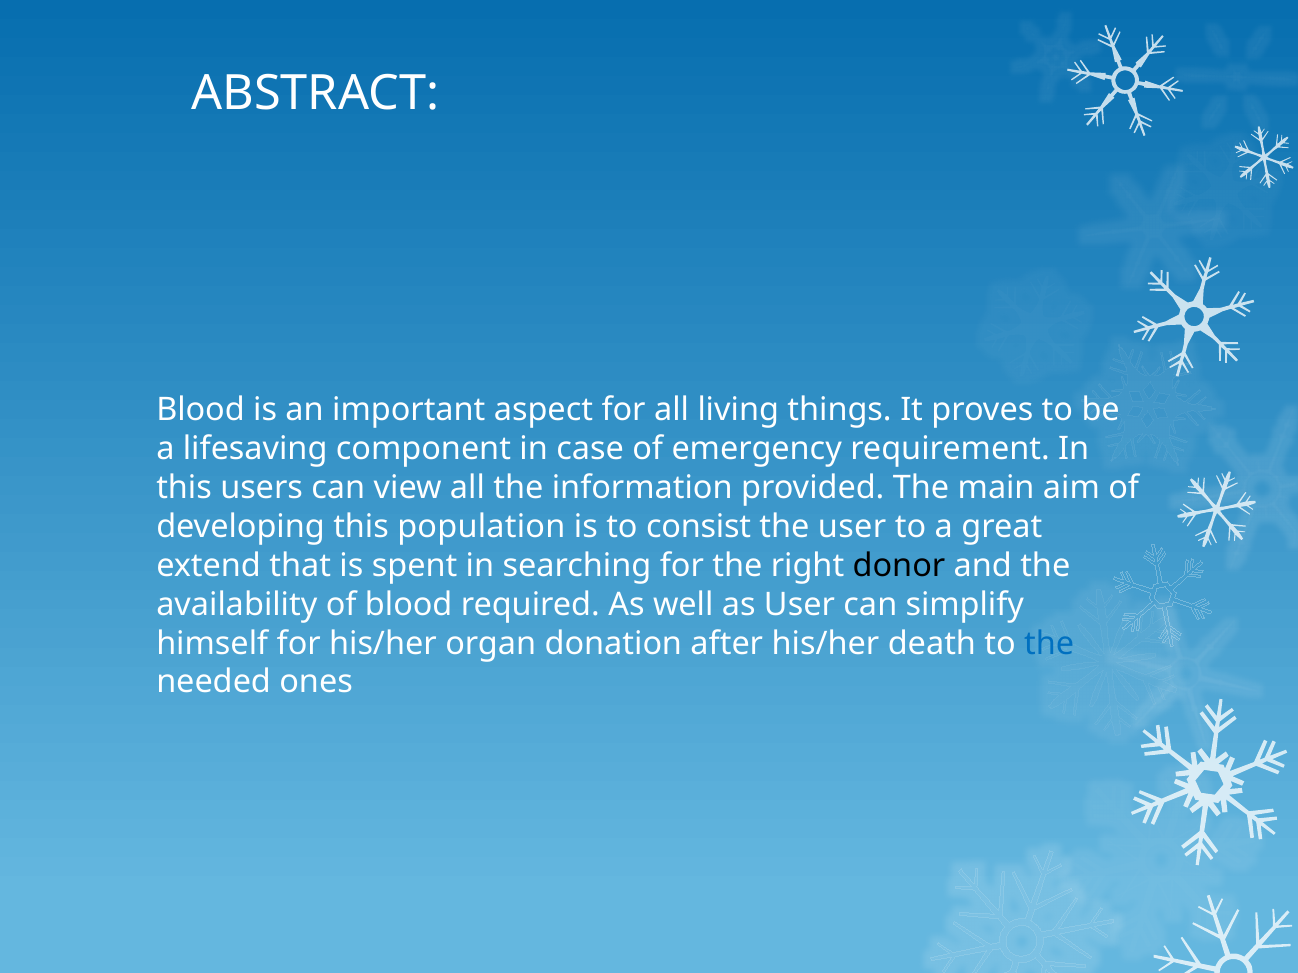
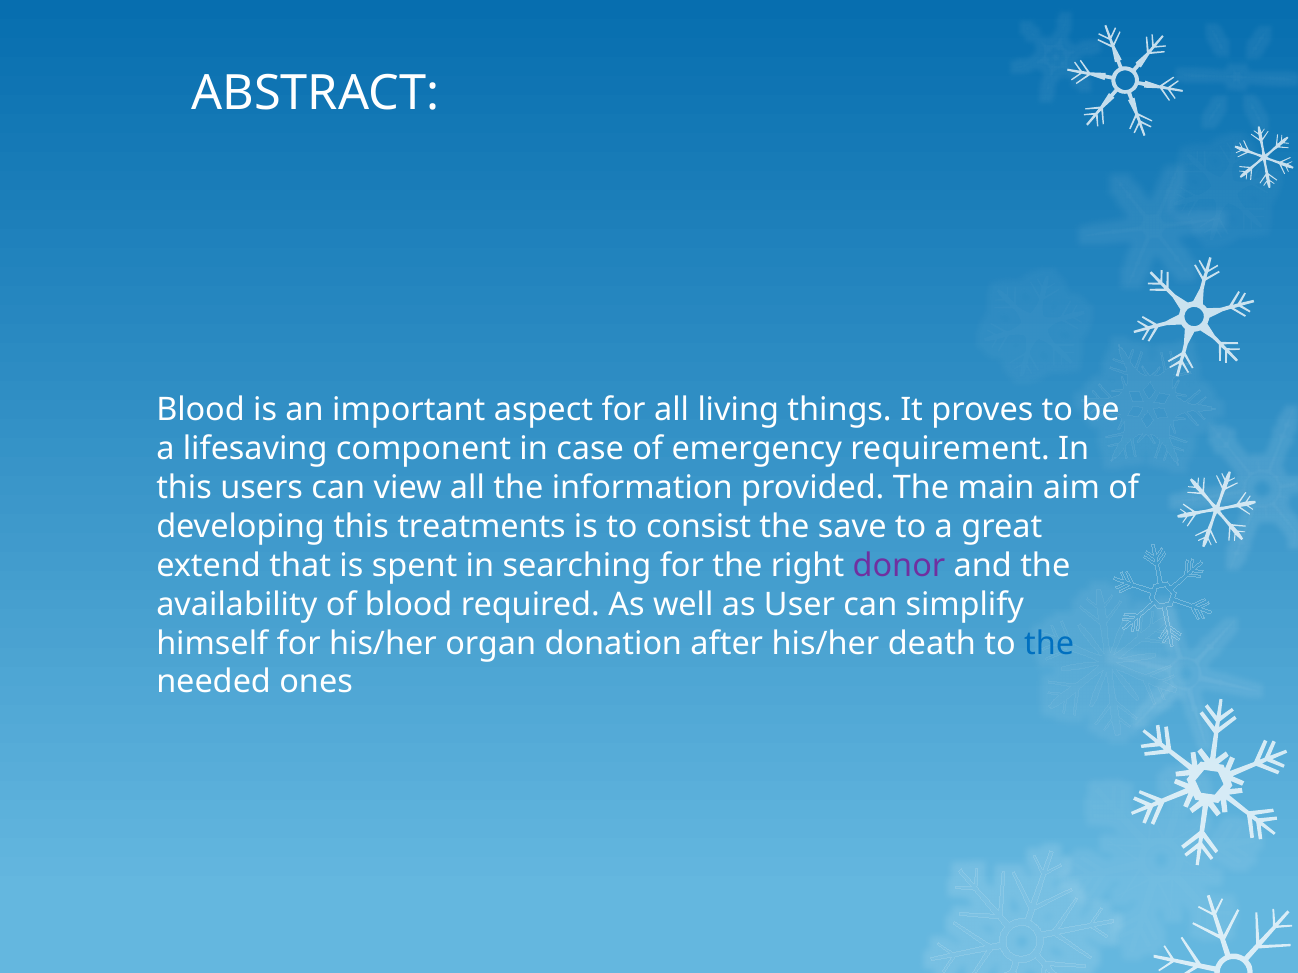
population: population -> treatments (481, 527)
the user: user -> save (852, 527)
donor colour: black -> purple (899, 566)
